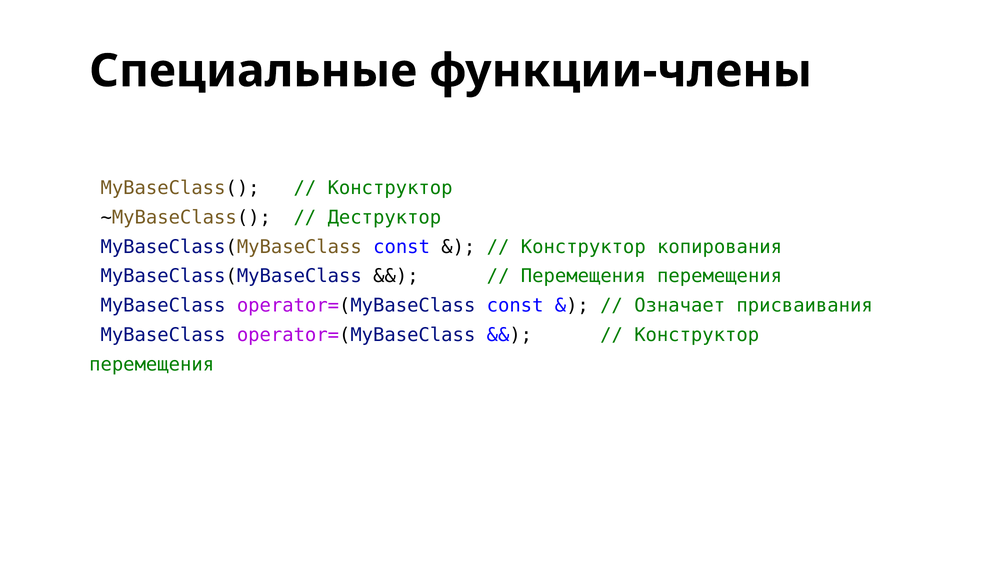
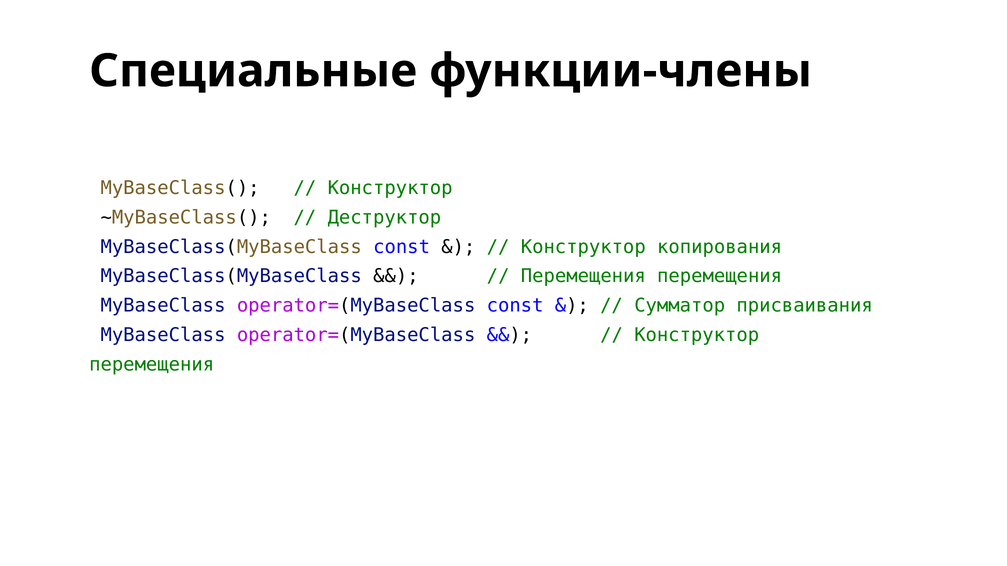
Означает: Означает -> Сумматор (680, 306)
